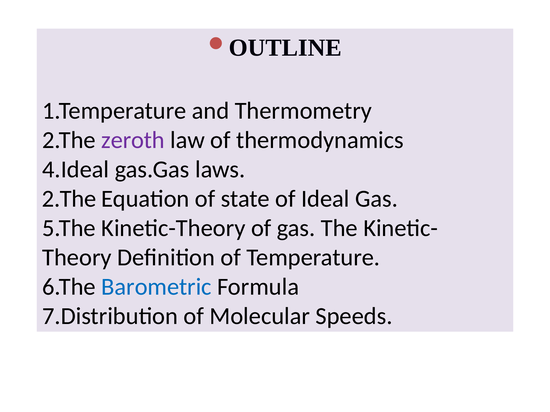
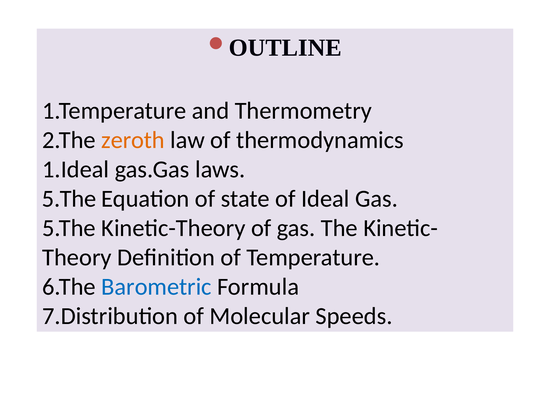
zeroth colour: purple -> orange (133, 140)
4.Ideal: 4.Ideal -> 1.Ideal (76, 170)
2.The: 2.The -> 5.The (69, 199)
